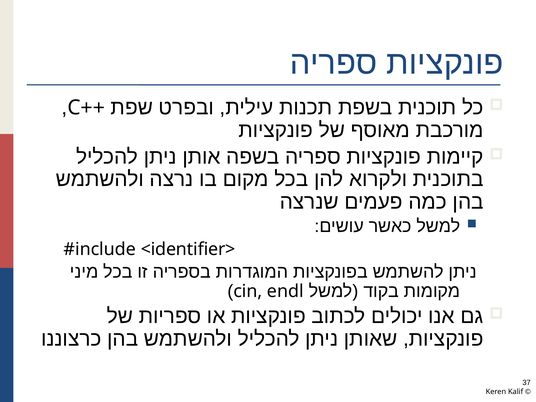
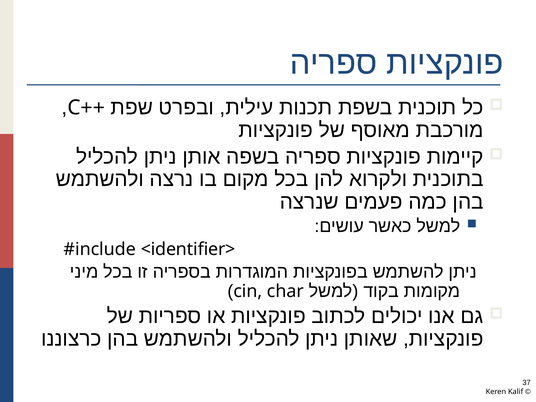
endl: endl -> char (285, 291)
